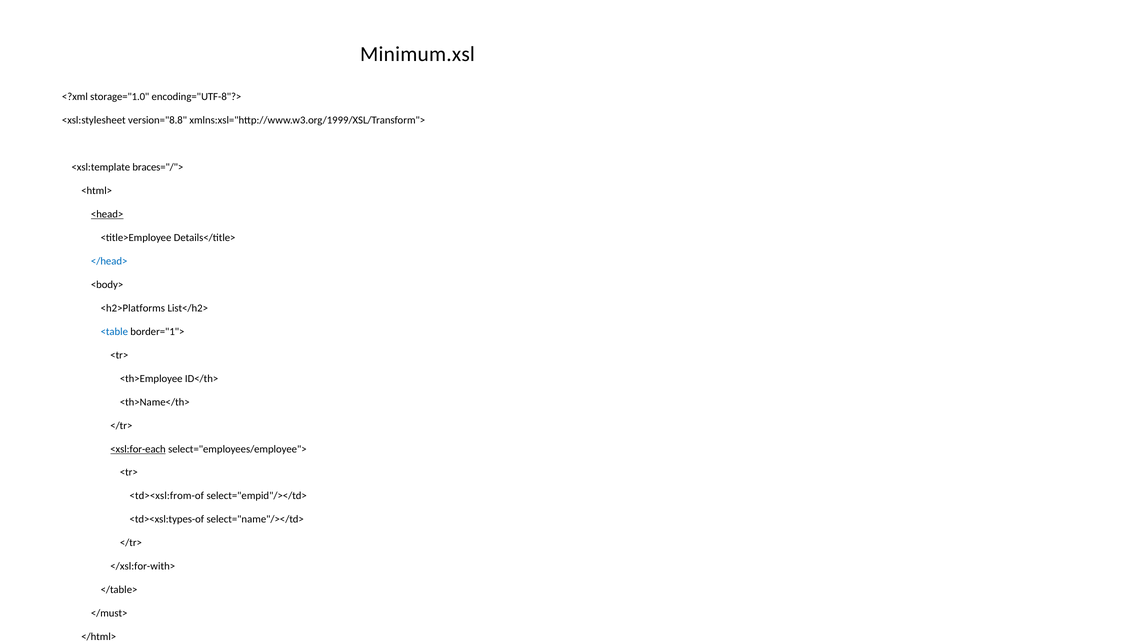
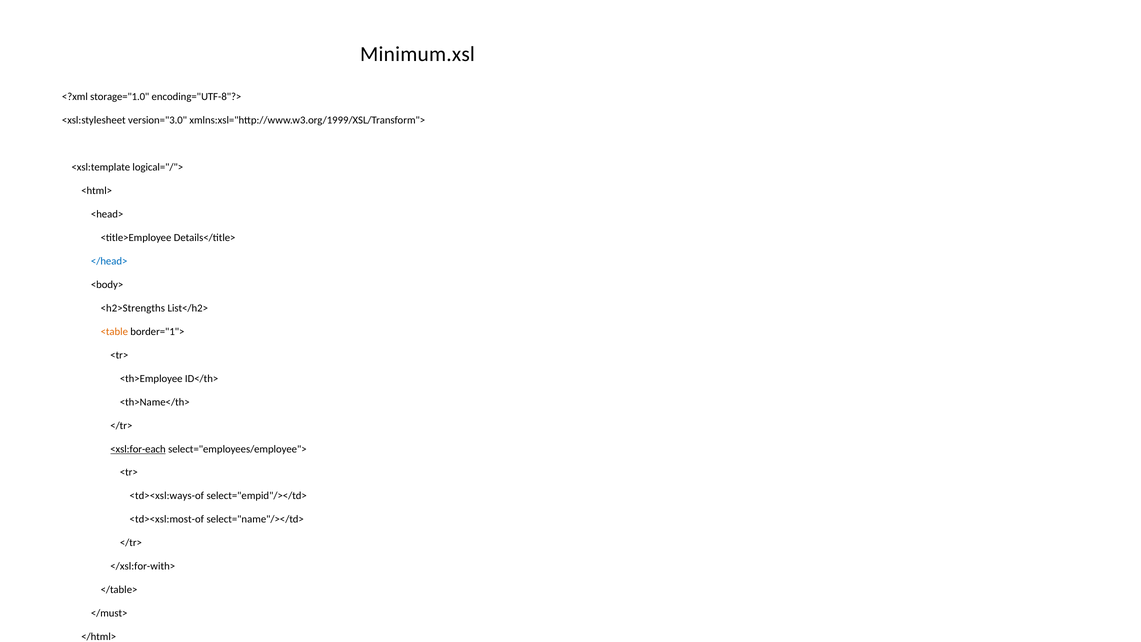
version="8.8: version="8.8 -> version="3.0 (158, 120)
braces="/">: braces="/"> -> logical="/"> (158, 167)
<head> underline: present -> none (107, 214)
<h2>Platforms: <h2>Platforms -> <h2>Strengths (133, 308)
<table colour: blue -> orange (114, 331)
<td><xsl:from-of: <td><xsl:from-of -> <td><xsl:ways-of (167, 496)
<td><xsl:types-of: <td><xsl:types-of -> <td><xsl:most-of (167, 519)
